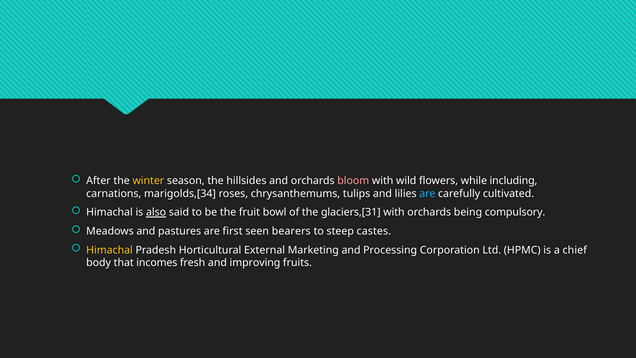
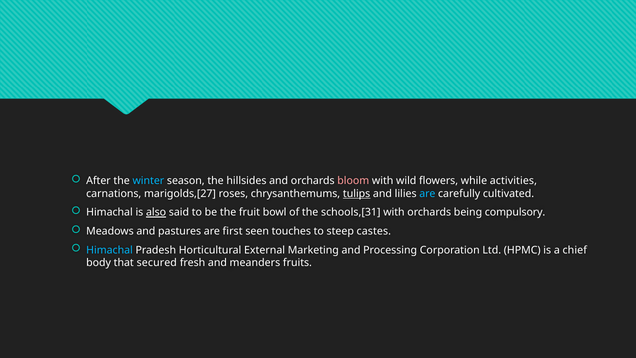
winter colour: yellow -> light blue (148, 181)
including: including -> activities (513, 181)
marigolds,[34: marigolds,[34 -> marigolds,[27 (180, 193)
tulips underline: none -> present (357, 193)
glaciers,[31: glaciers,[31 -> schools,[31 (351, 212)
bearers: bearers -> touches (291, 231)
Himachal colour: yellow -> light blue (110, 250)
incomes: incomes -> secured (157, 263)
improving: improving -> meanders (255, 263)
